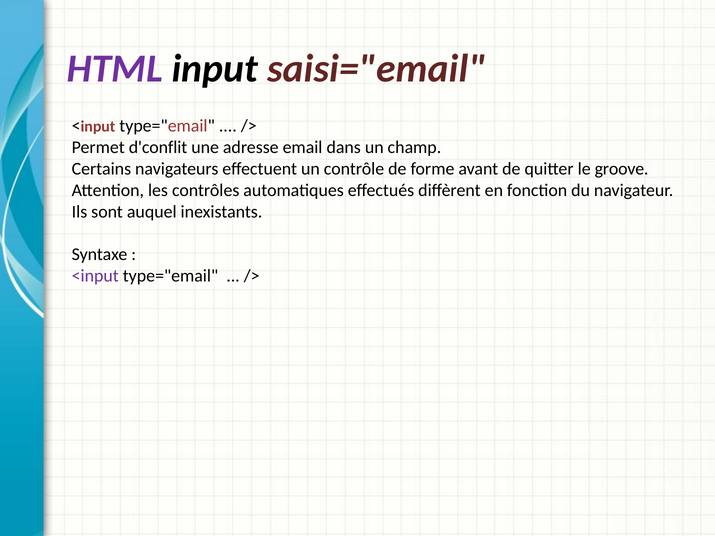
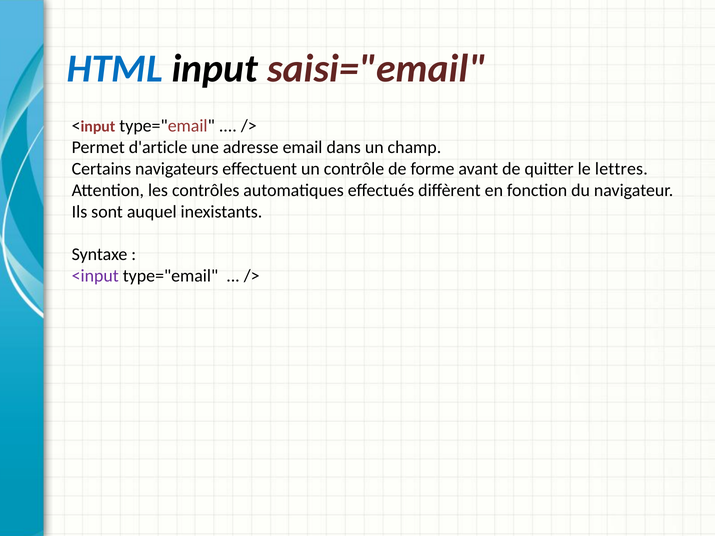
HTML colour: purple -> blue (115, 69)
d'conflit: d'conflit -> d'article (158, 147)
groove: groove -> lettres (621, 169)
